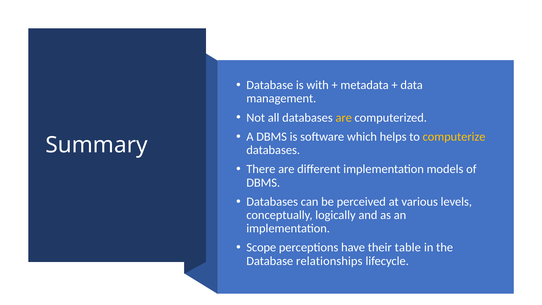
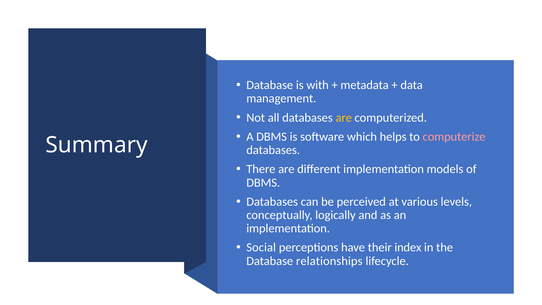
computerize colour: yellow -> pink (454, 137)
Scope: Scope -> Social (261, 247)
table: table -> index (408, 247)
